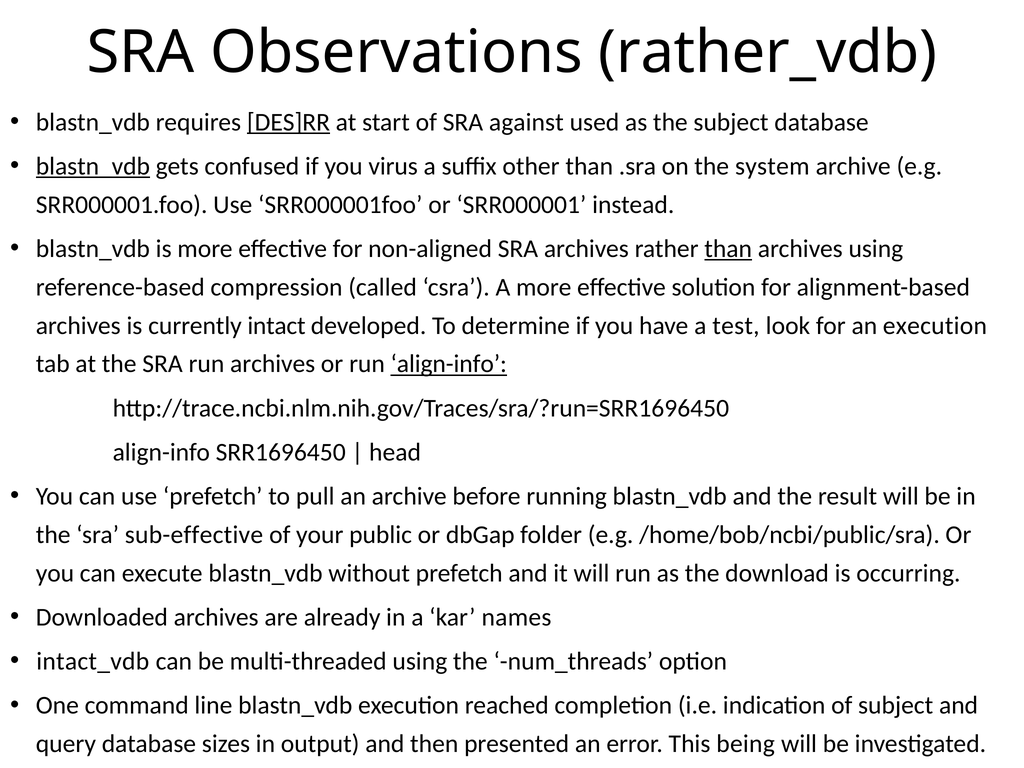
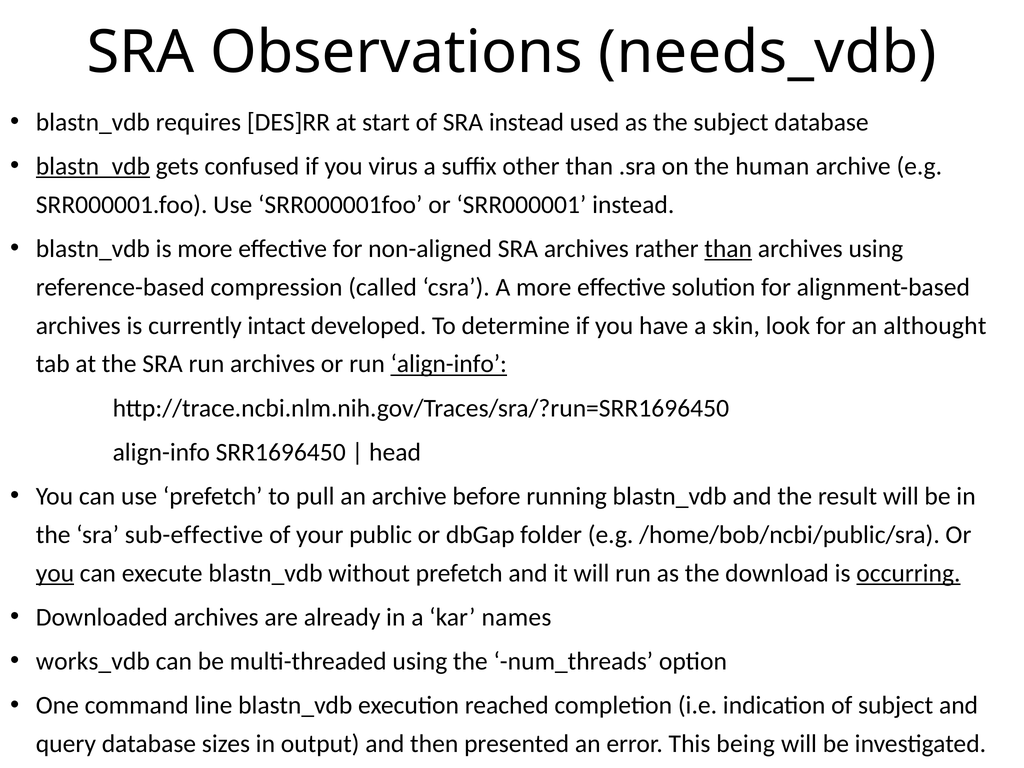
rather_vdb: rather_vdb -> needs_vdb (768, 52)
DES]RR underline: present -> none (288, 122)
SRA against: against -> instead (526, 122)
system: system -> human (772, 166)
test: test -> skin (736, 326)
an execution: execution -> althought (935, 326)
you underline: none -> present (55, 573)
occurring underline: none -> present (908, 573)
intact_vdb: intact_vdb -> works_vdb (93, 661)
